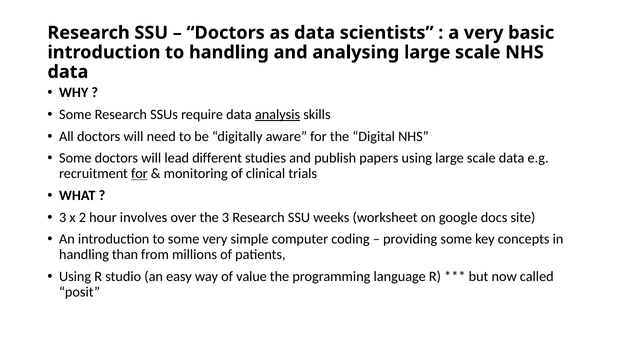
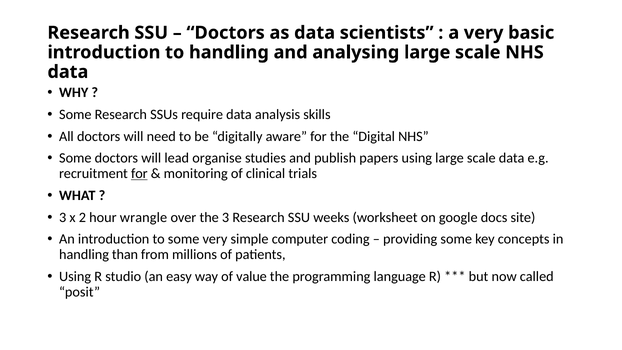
analysis underline: present -> none (278, 114)
different: different -> organise (217, 158)
involves: involves -> wrangle (144, 217)
